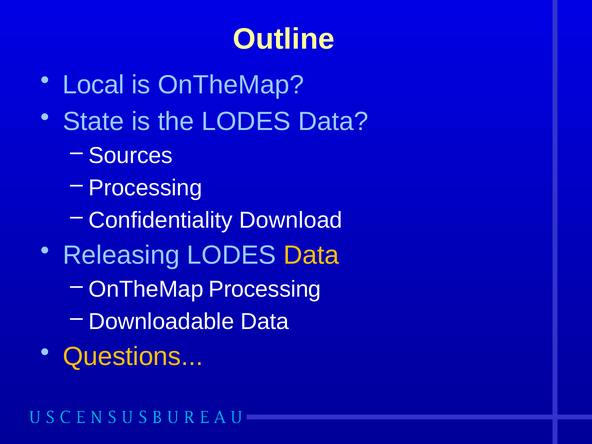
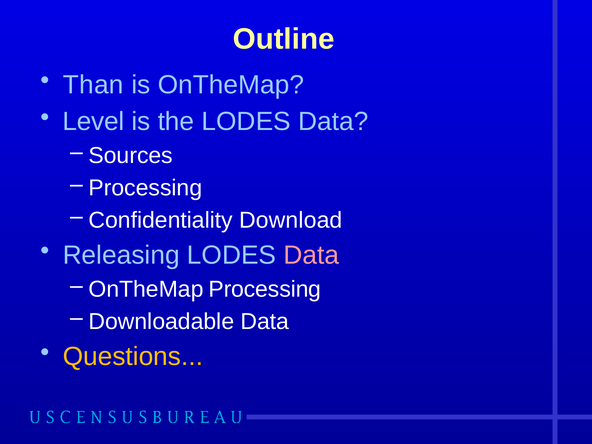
Local: Local -> Than (93, 85)
State: State -> Level (93, 122)
Data colour: yellow -> pink (311, 255)
